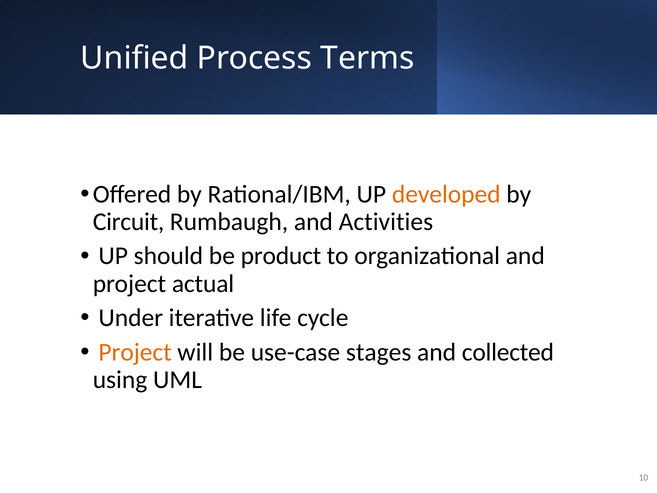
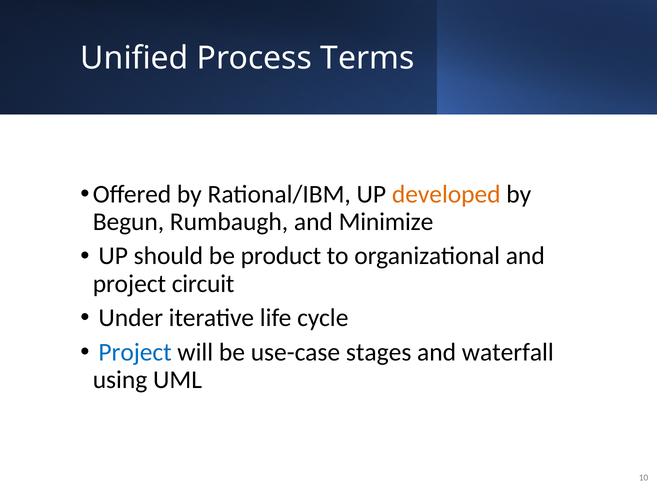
Circuit: Circuit -> Begun (128, 222)
Activities: Activities -> Minimize (386, 222)
actual: actual -> circuit (203, 283)
Project colour: orange -> blue (135, 352)
collected: collected -> waterfall (508, 352)
